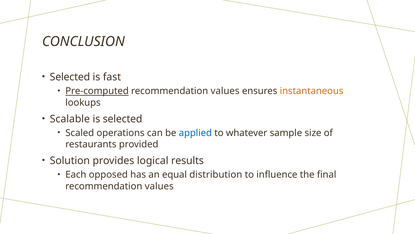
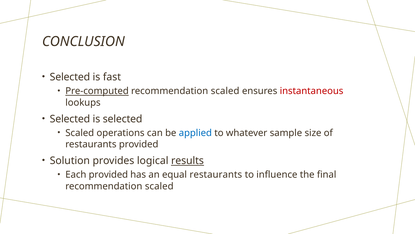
values: values -> scaled (225, 91)
instantaneous colour: orange -> red (312, 91)
Scalable: Scalable -> Selected (70, 119)
results underline: none -> present (188, 160)
Each opposed: opposed -> provided (108, 174)
equal distribution: distribution -> restaurants (216, 174)
values: values -> scaled (159, 186)
